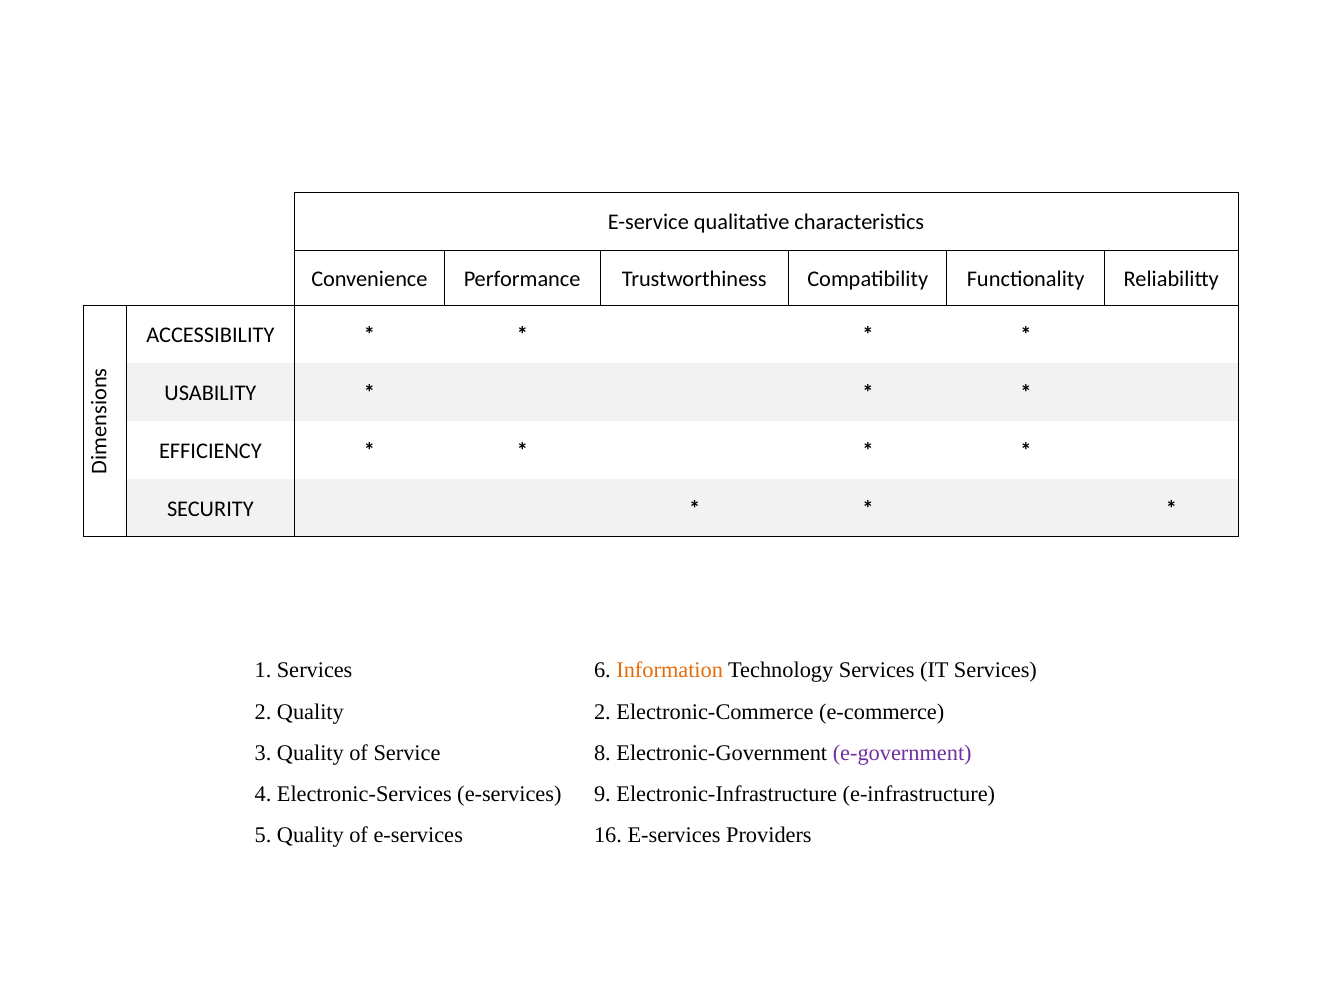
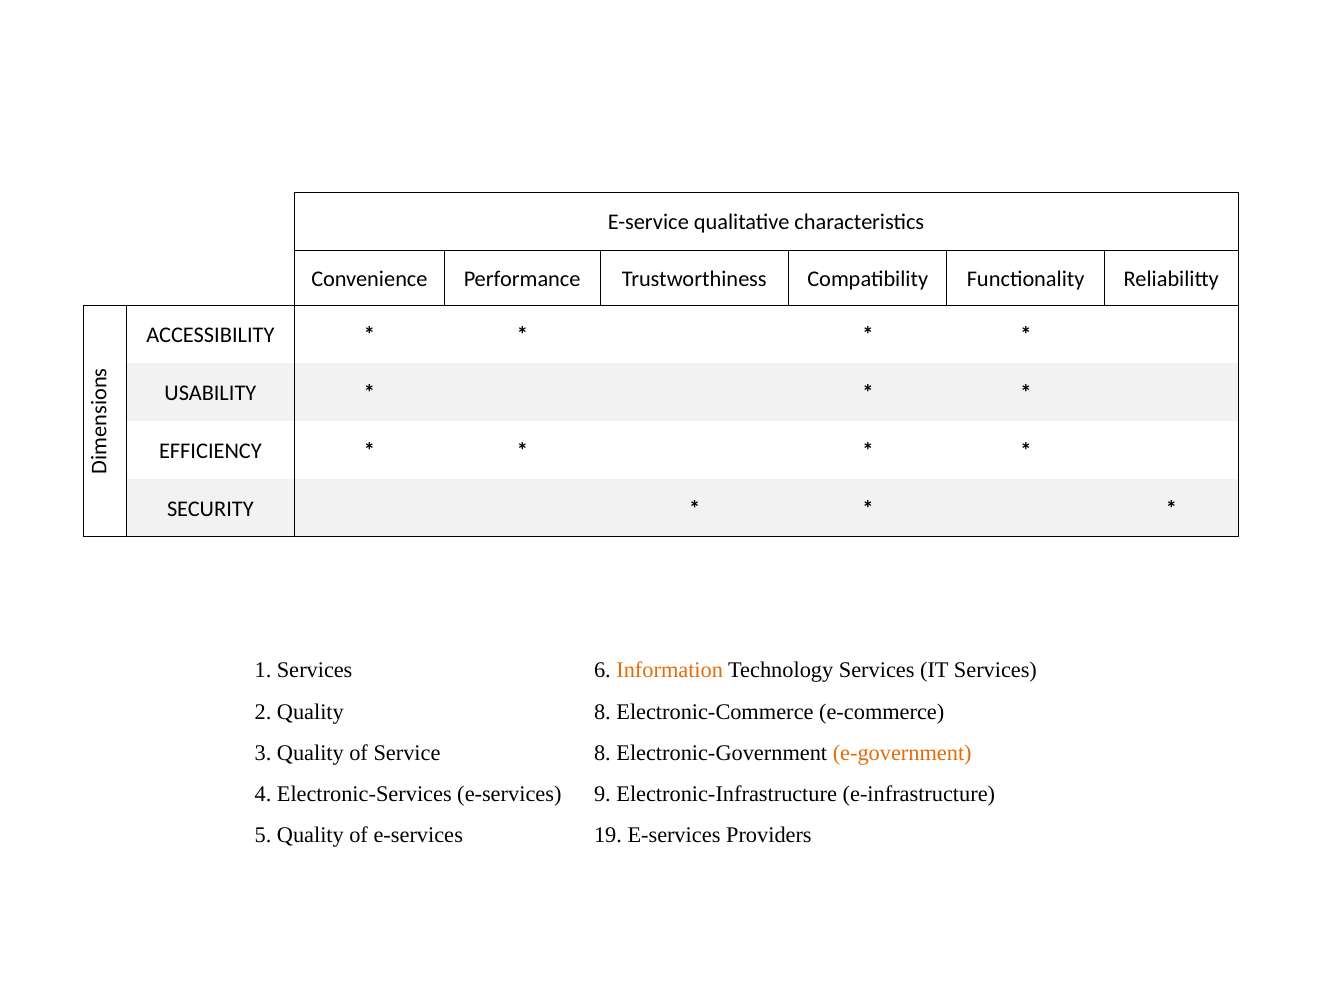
Quality 2: 2 -> 8 (602, 712)
e-government colour: purple -> orange (902, 753)
16: 16 -> 19 (608, 835)
